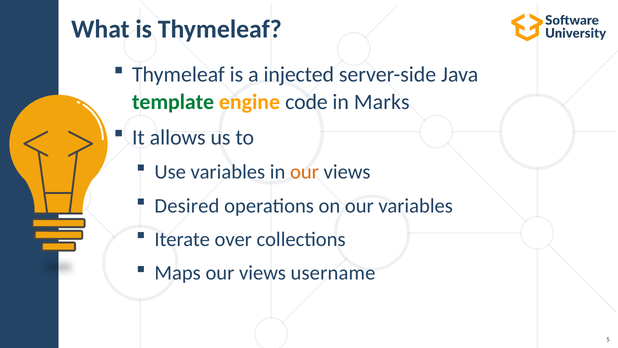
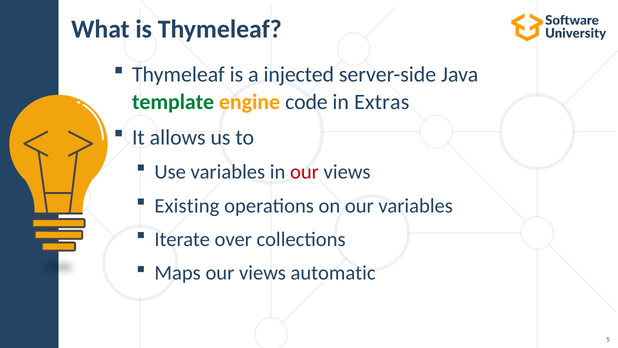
Marks: Marks -> Extras (382, 102)
our colour: orange -> red (304, 172)
Desired: Desired -> Existing (187, 205)
username: username -> automatic (333, 273)
